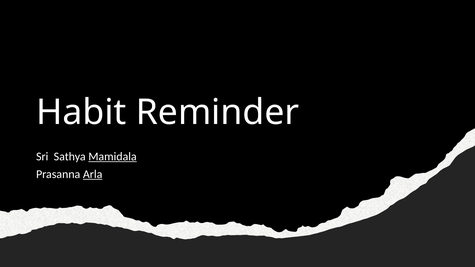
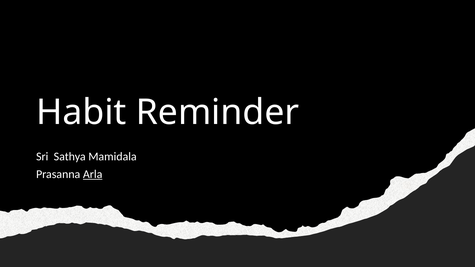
Mamidala underline: present -> none (113, 157)
